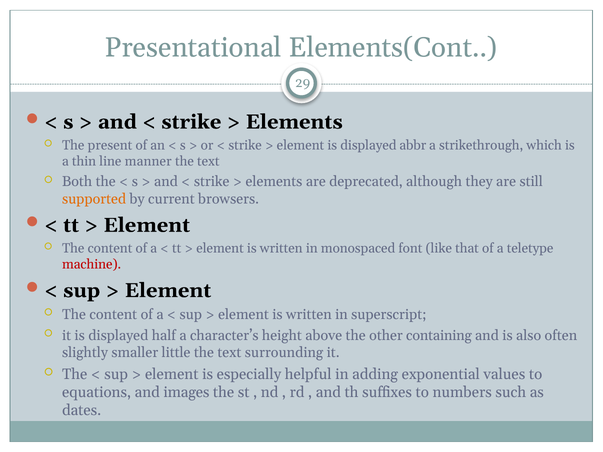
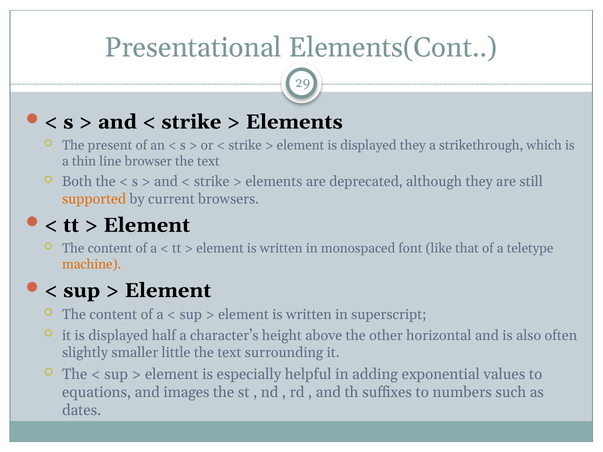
displayed abbr: abbr -> they (413, 145)
manner: manner -> browser (148, 161)
machine colour: red -> orange (92, 265)
containing: containing -> horizontal (439, 336)
